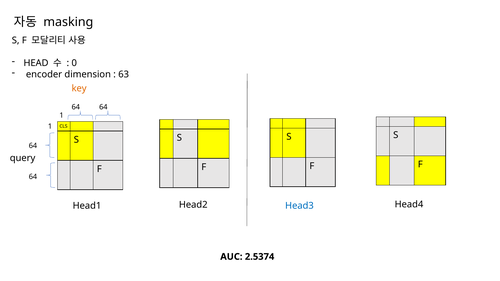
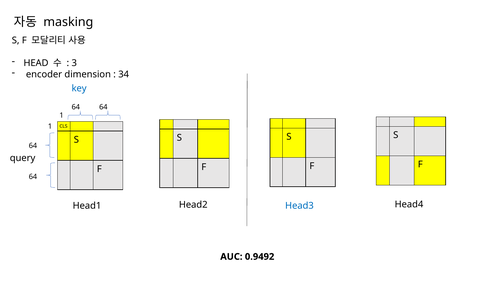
0: 0 -> 3 (74, 63)
63: 63 -> 34 (124, 74)
key colour: orange -> blue (79, 88)
2.5374: 2.5374 -> 0.9492 (260, 257)
